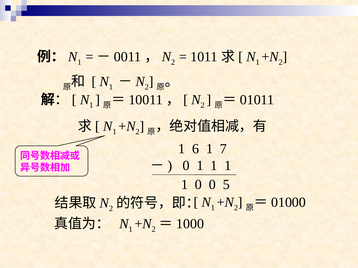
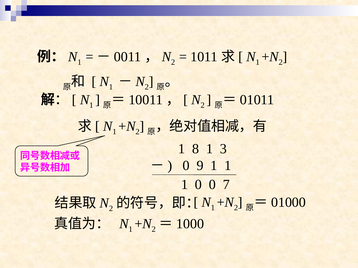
6: 6 -> 8 (196, 149)
7: 7 -> 3 (223, 149)
0 1: 1 -> 9 (200, 166)
5: 5 -> 7 (226, 185)
